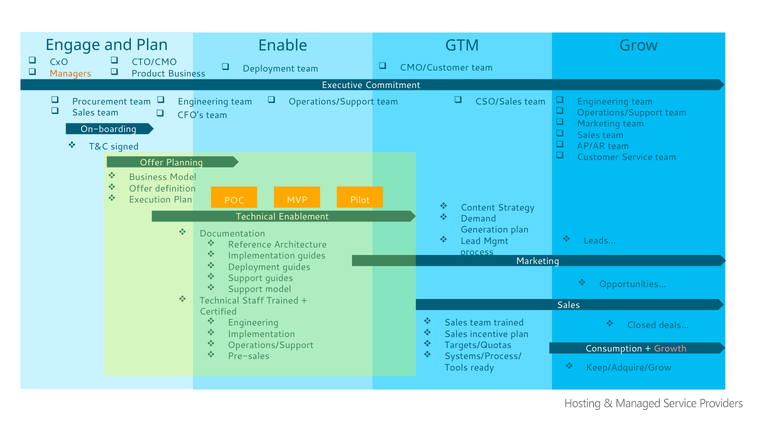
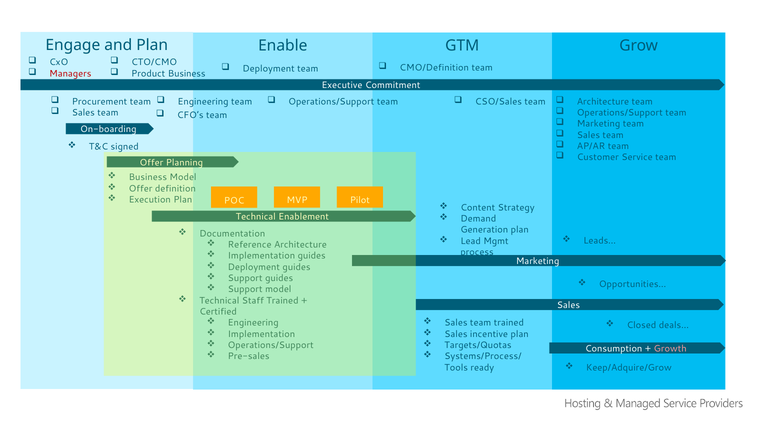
CMO/Customer: CMO/Customer -> CMO/Definition (434, 68)
Managers colour: orange -> red (70, 74)
Engineering: Engineering -> Architecture (603, 102)
